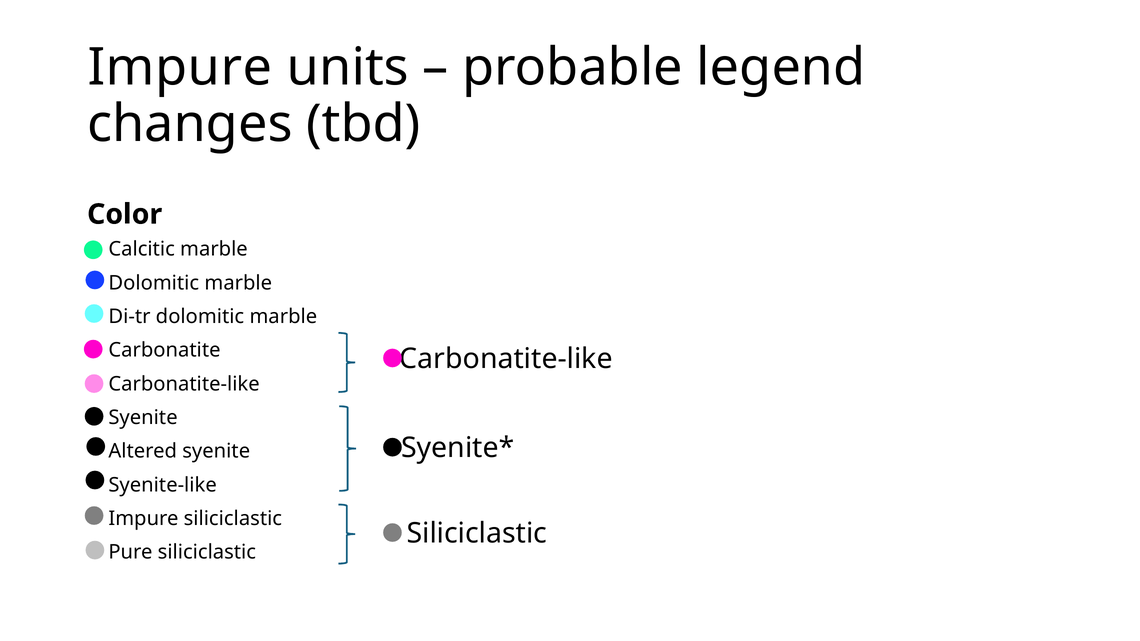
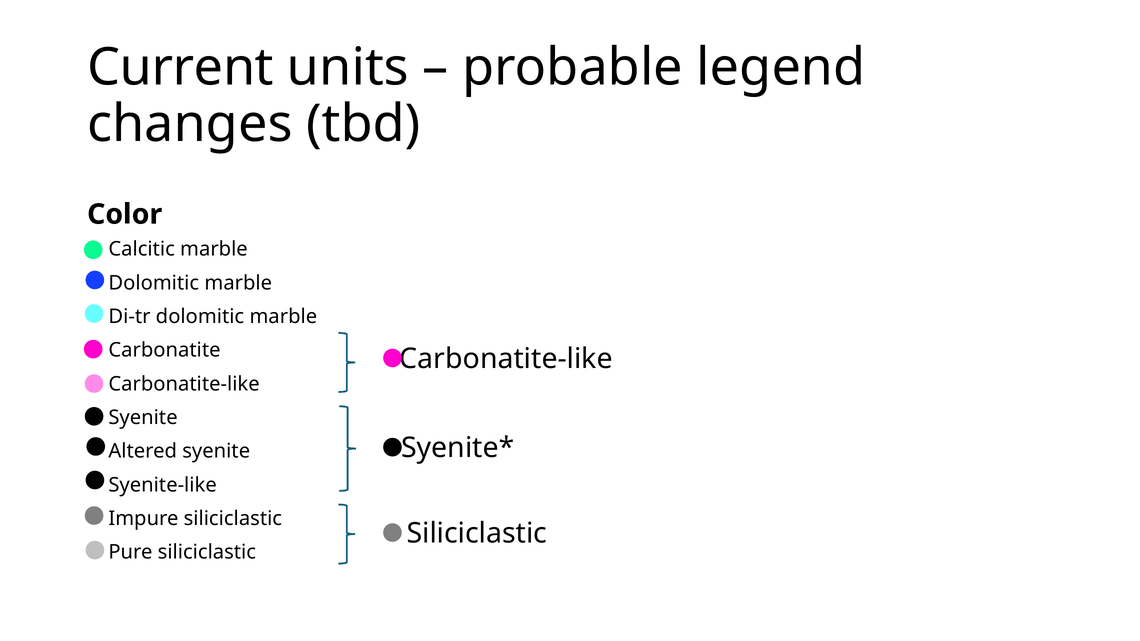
Impure: Impure -> Current (180, 68)
